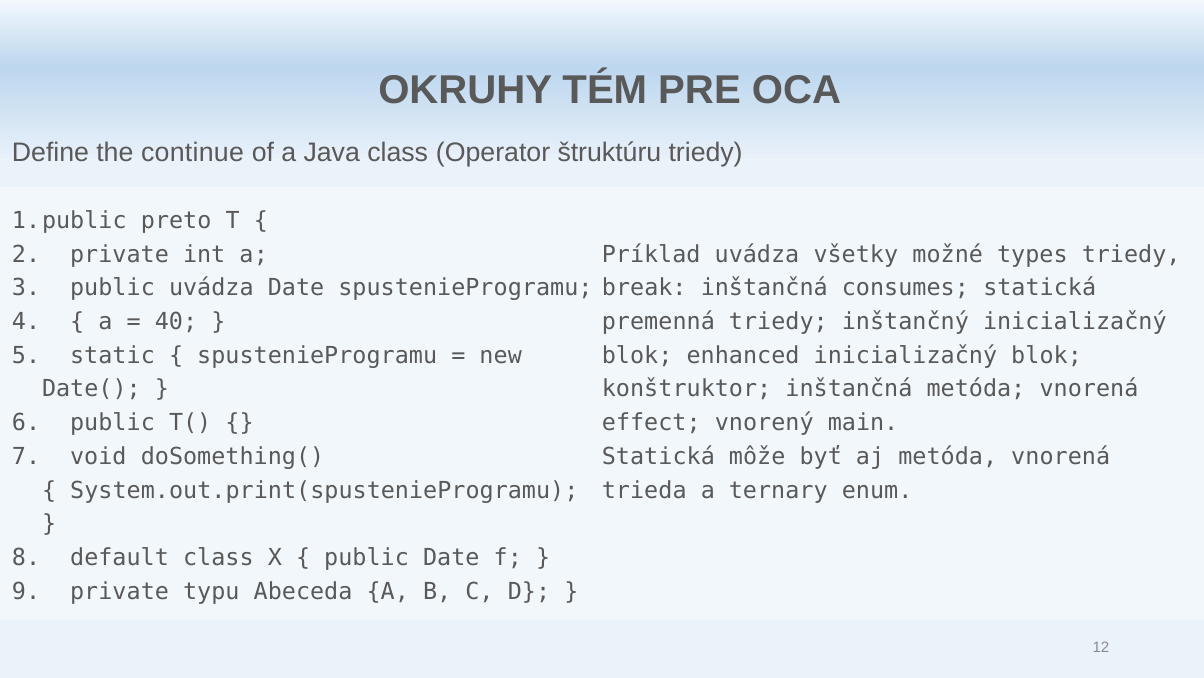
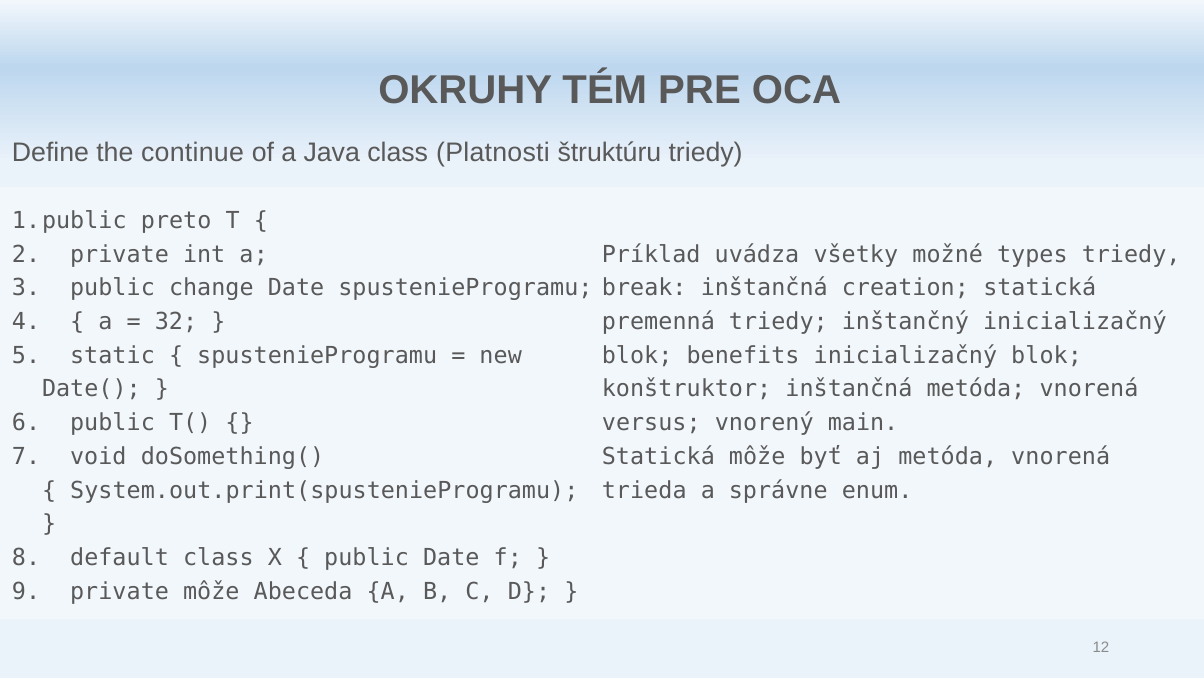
Operator: Operator -> Platnosti (493, 152)
public uvádza: uvádza -> change (211, 288)
consumes: consumes -> creation (905, 288)
40: 40 -> 32 (176, 321)
enhanced: enhanced -> benefits (743, 355)
effect: effect -> versus (651, 423)
ternary: ternary -> správne (778, 490)
private typu: typu -> môže (211, 591)
